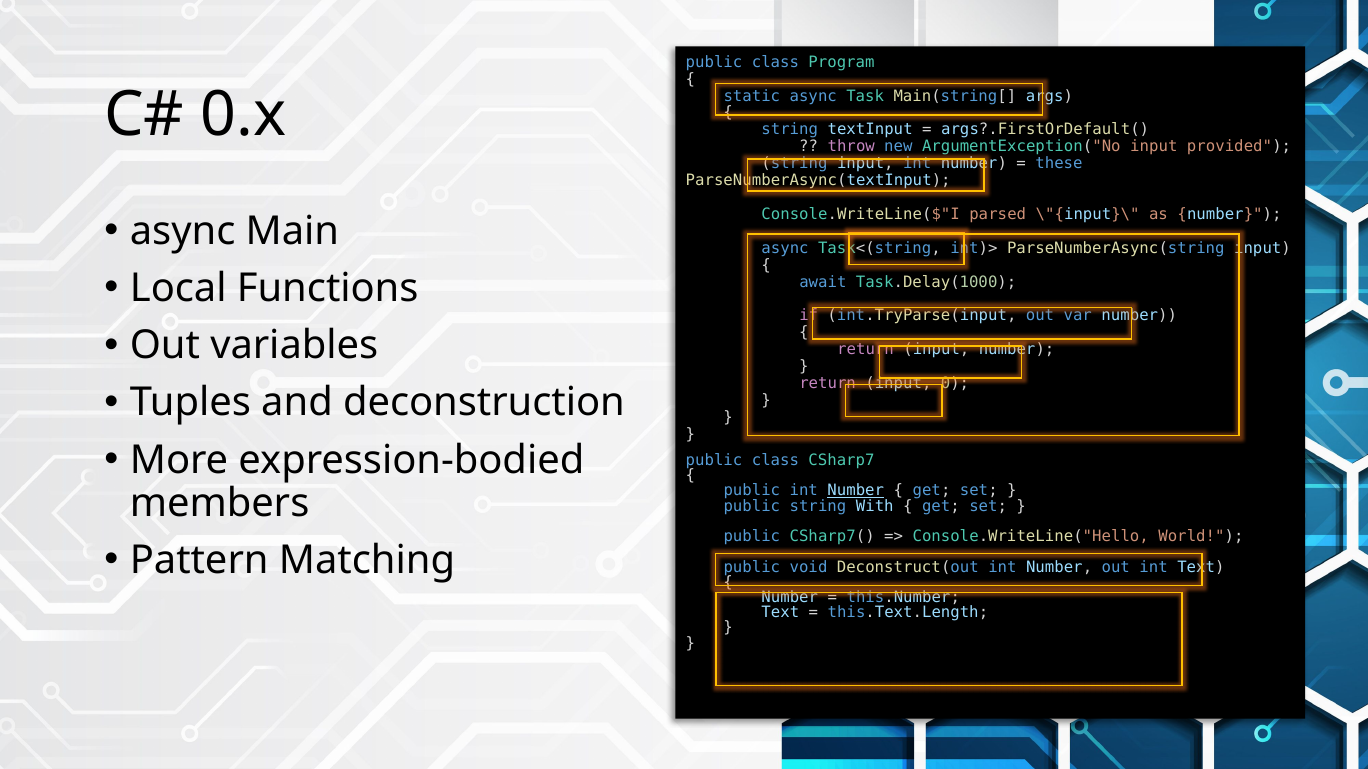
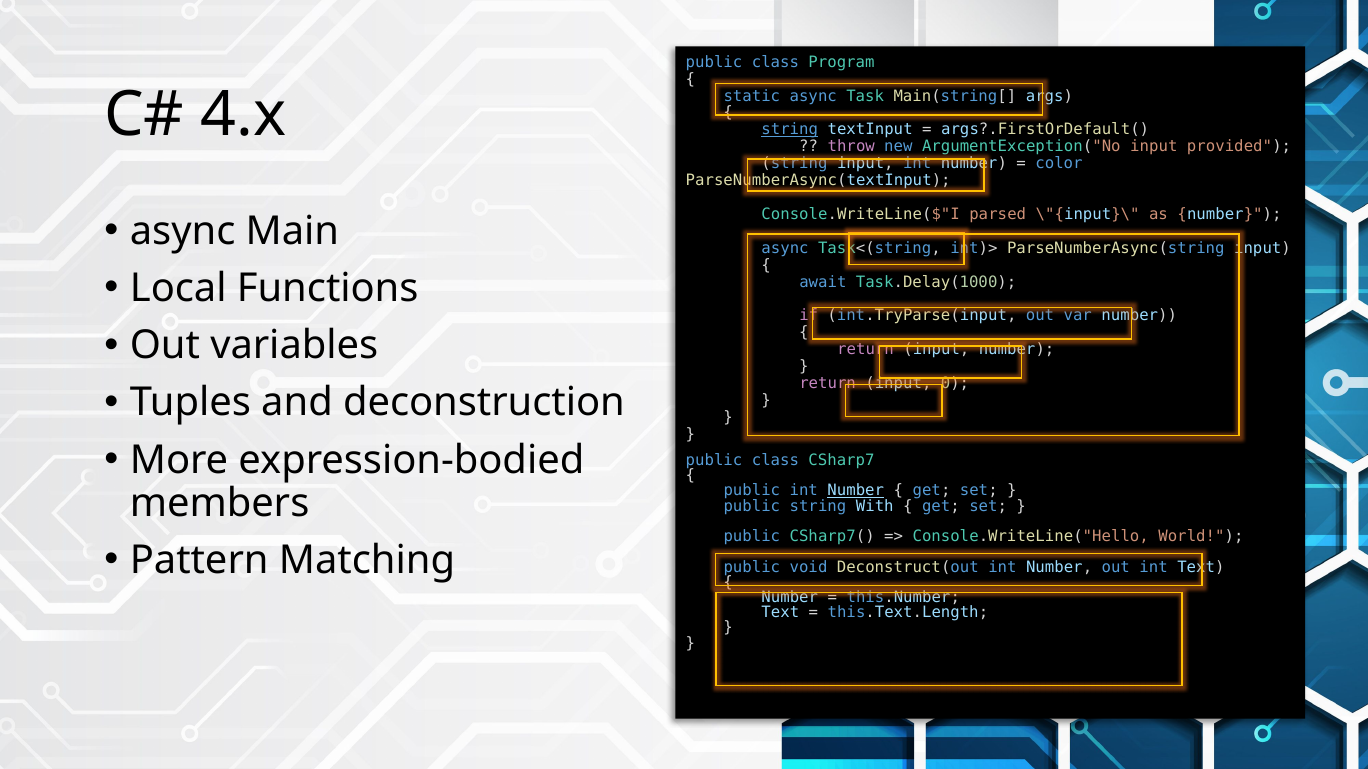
0.x: 0.x -> 4.x (244, 115)
string underline: none -> present (790, 130)
these: these -> color (1059, 164)
